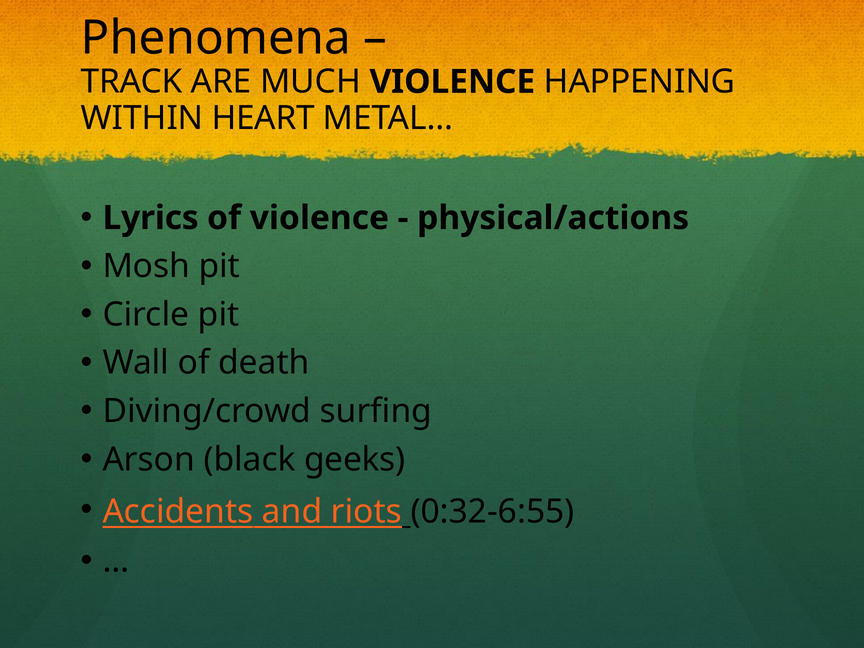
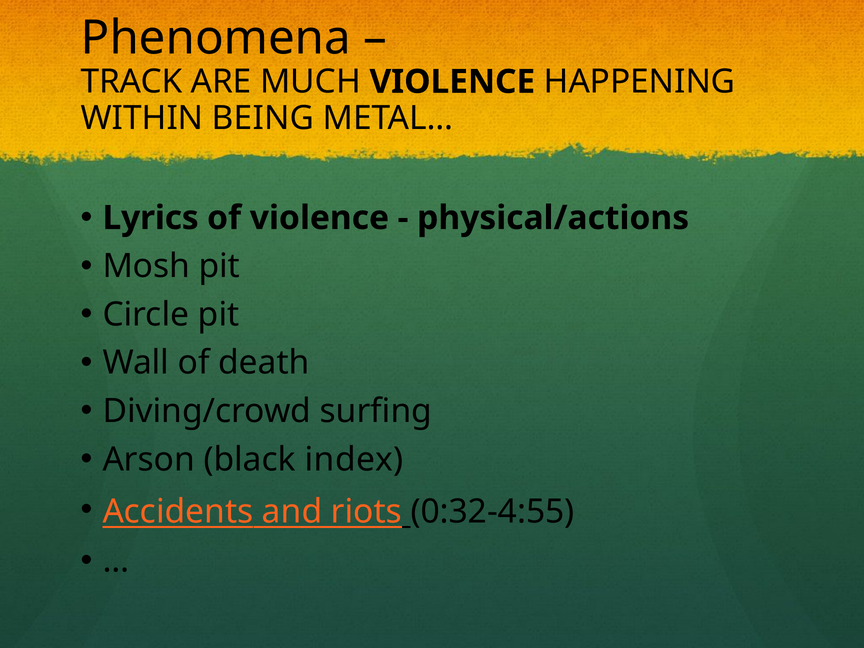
HEART: HEART -> BEING (263, 118)
geeks: geeks -> index (354, 459)
0:32-6:55: 0:32-6:55 -> 0:32-4:55 (493, 512)
